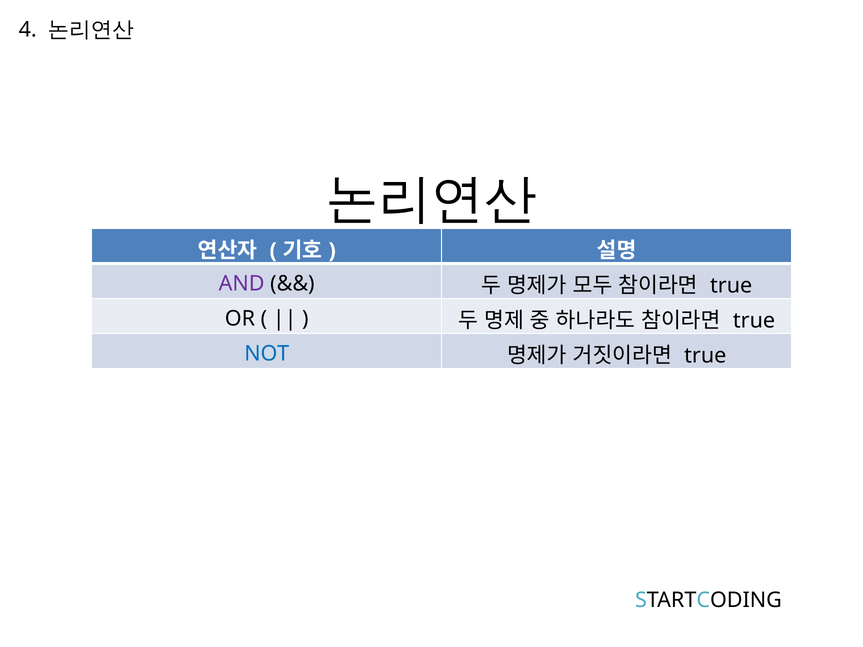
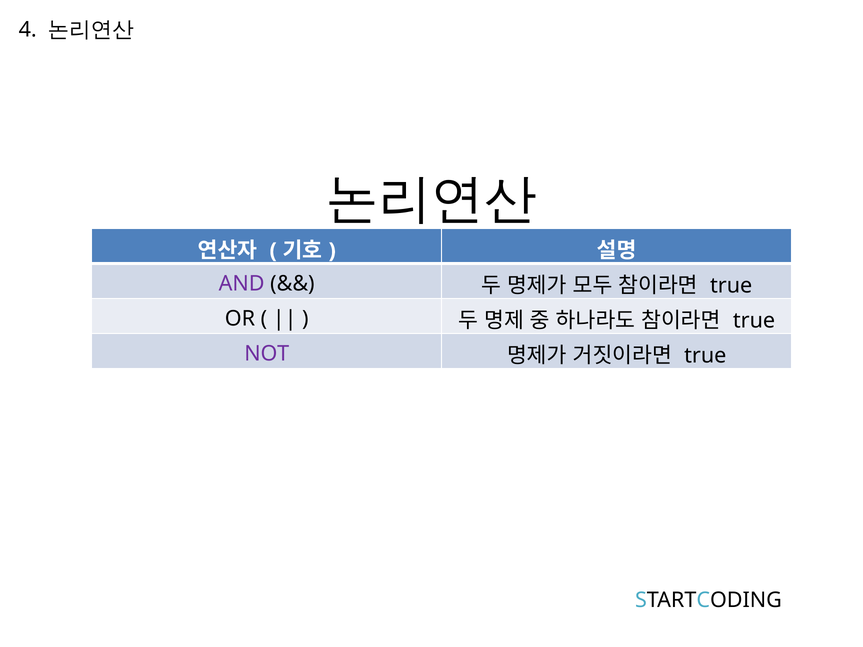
NOT colour: blue -> purple (267, 354)
